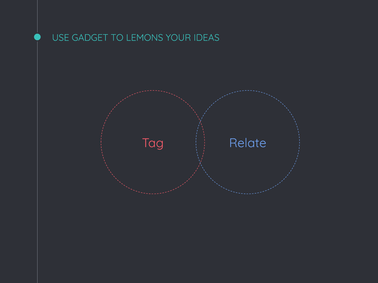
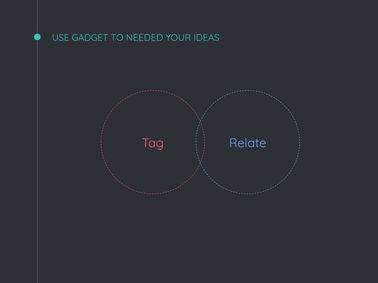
LEMONS: LEMONS -> NEEDED (144, 38)
